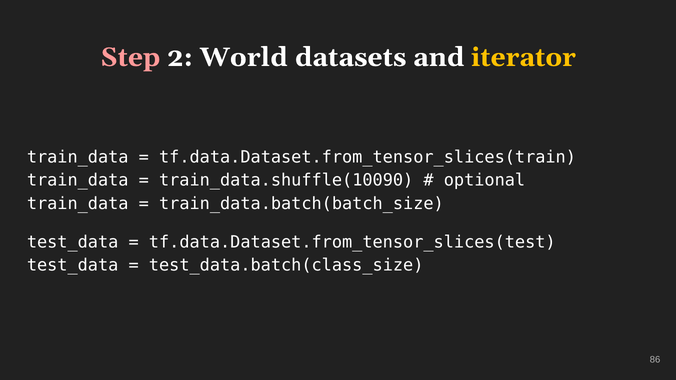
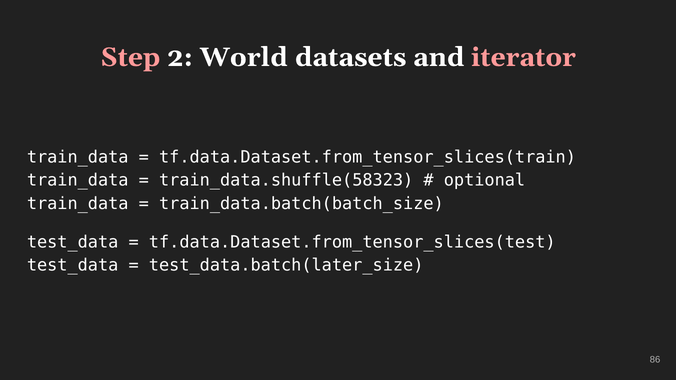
iterator colour: yellow -> pink (523, 57)
train_data.shuffle(10090: train_data.shuffle(10090 -> train_data.shuffle(58323 (286, 180)
test_data.batch(class_size: test_data.batch(class_size -> test_data.batch(later_size (286, 265)
